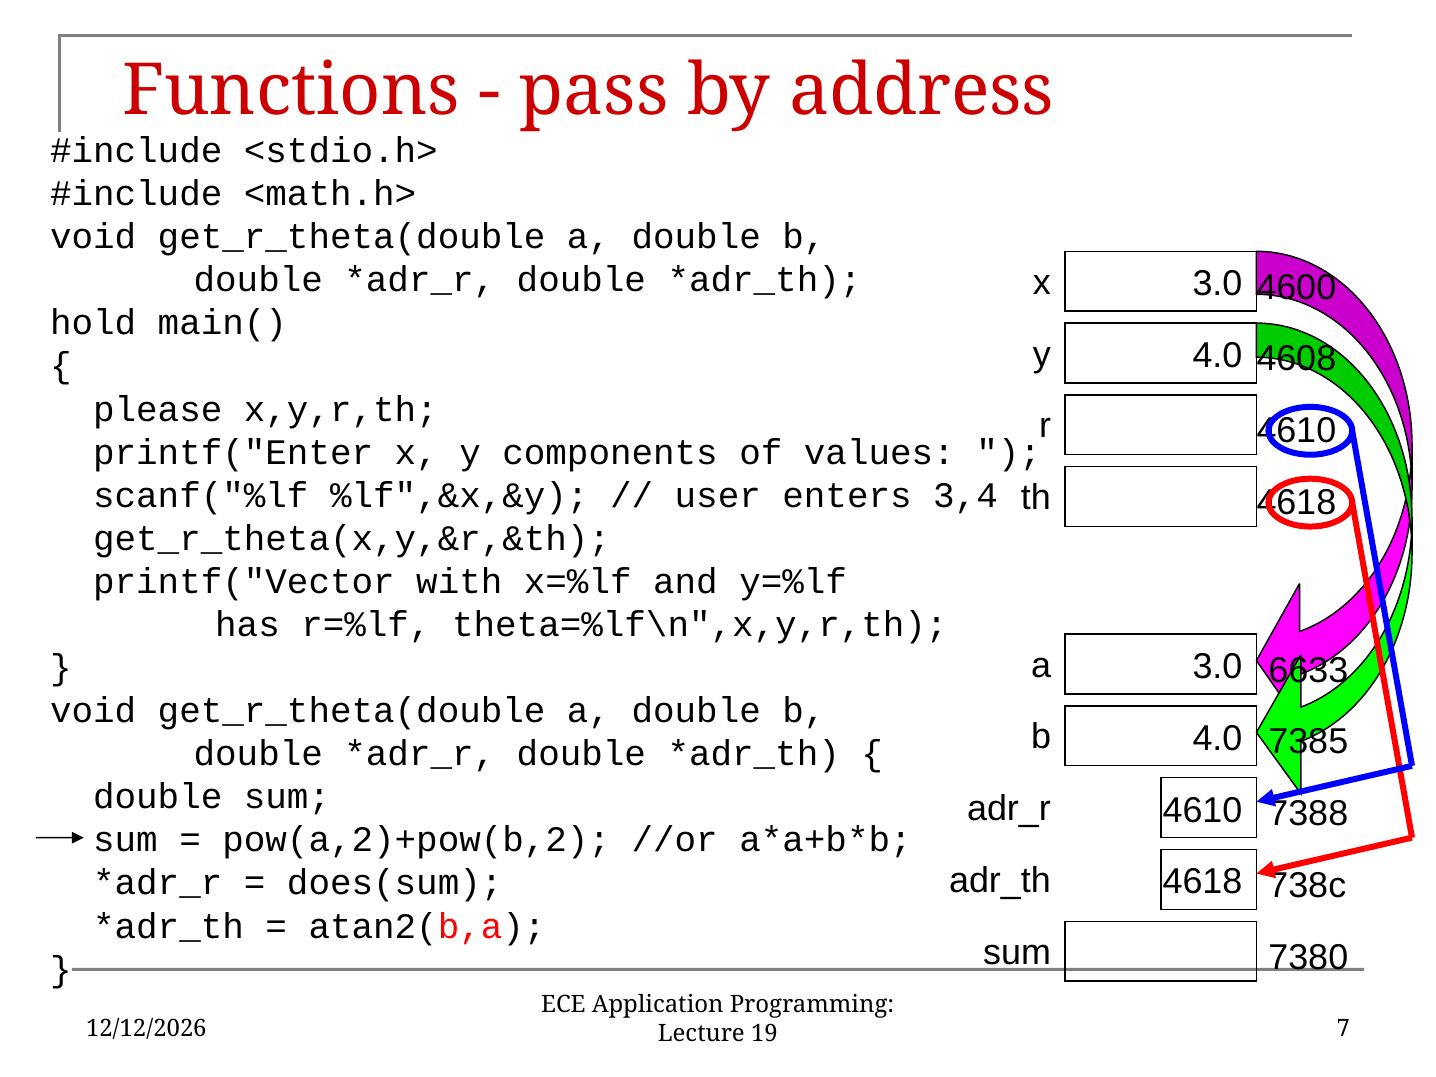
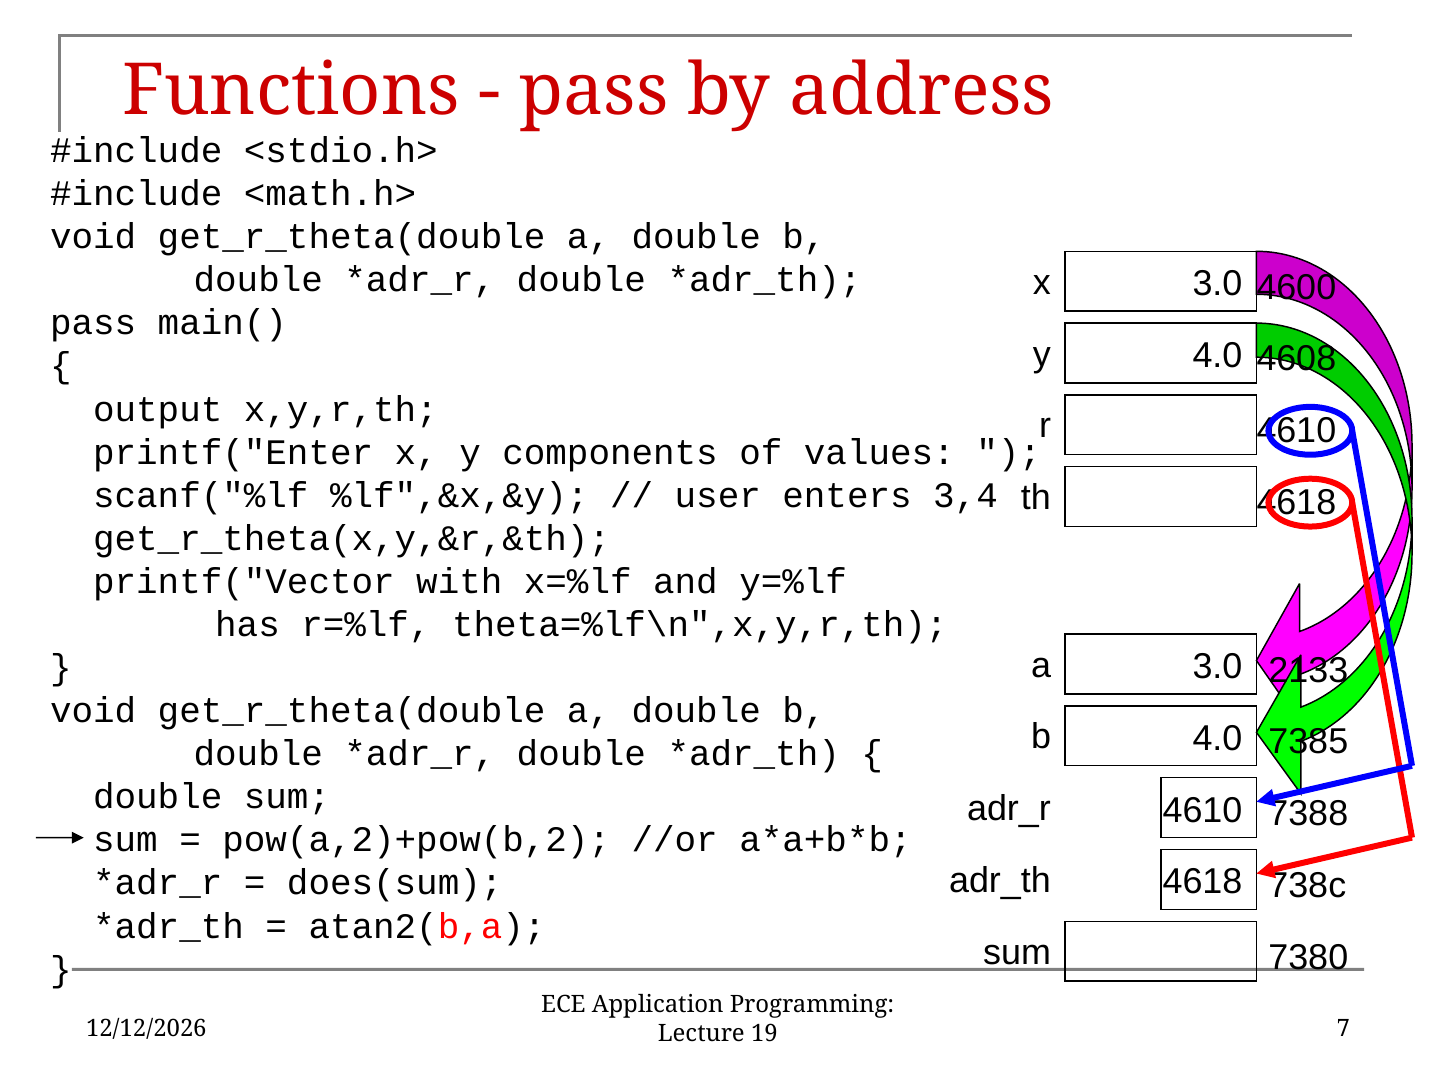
hold: hold -> pass (93, 323)
please: please -> output (158, 409)
6633: 6633 -> 2133 (1308, 670)
